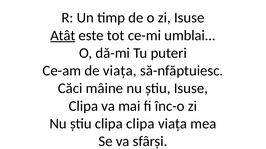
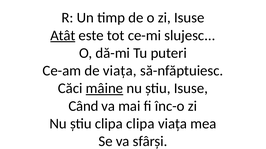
umblai: umblai -> slujesc (190, 36)
mâine underline: none -> present (104, 89)
Clipa: Clipa -> Când (83, 106)
